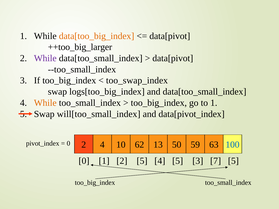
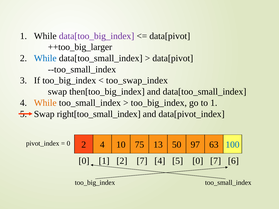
data[too_big_index colour: orange -> purple (97, 36)
While colour: purple -> blue (45, 58)
logs[too_big_index: logs[too_big_index -> then[too_big_index (107, 92)
will[too_small_index: will[too_small_index -> right[too_small_index (99, 114)
62: 62 -> 75 (139, 145)
59: 59 -> 97 (195, 145)
2 5: 5 -> 7 (142, 161)
5 3: 3 -> 0 (198, 161)
7 5: 5 -> 6 (233, 161)
